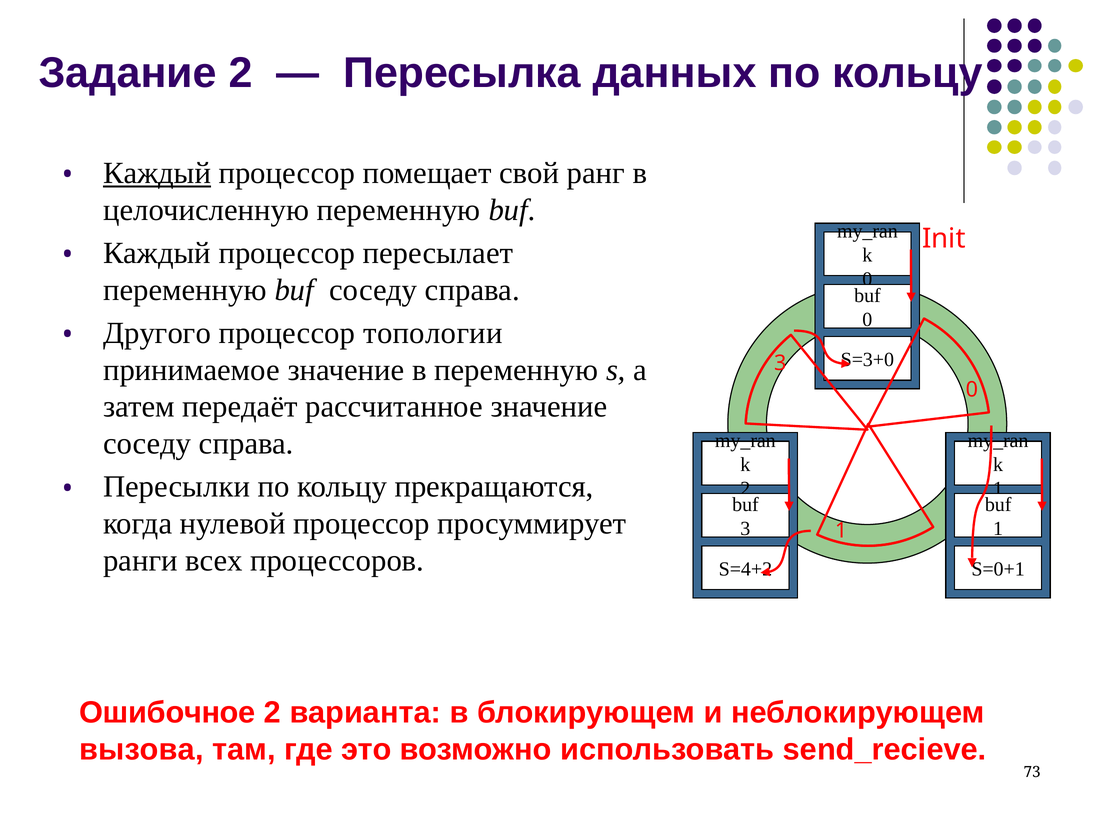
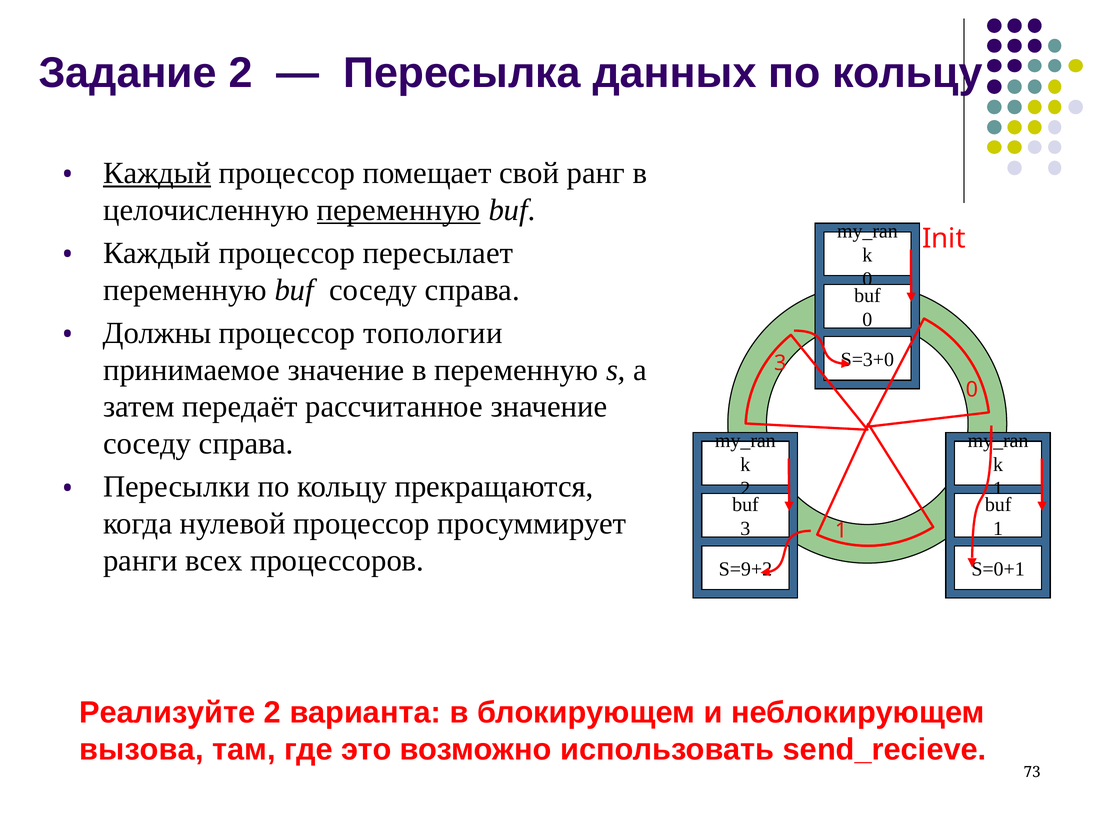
переменную underline: none -> present (399, 210)
Другого: Другого -> Должны (157, 333)
S=4+2: S=4+2 -> S=9+2 (745, 569)
Ошибочное: Ошибочное -> Реализуйте (167, 713)
